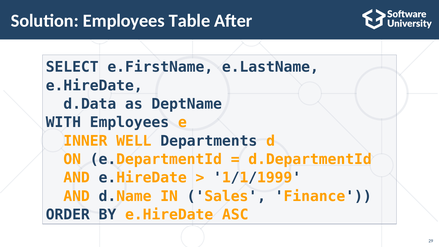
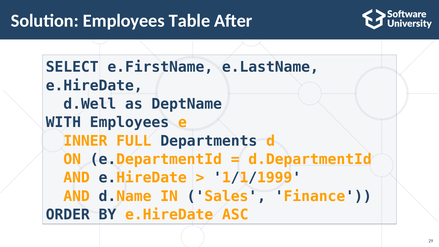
d.Data: d.Data -> d.Well (90, 104)
WELL: WELL -> FULL (134, 141)
